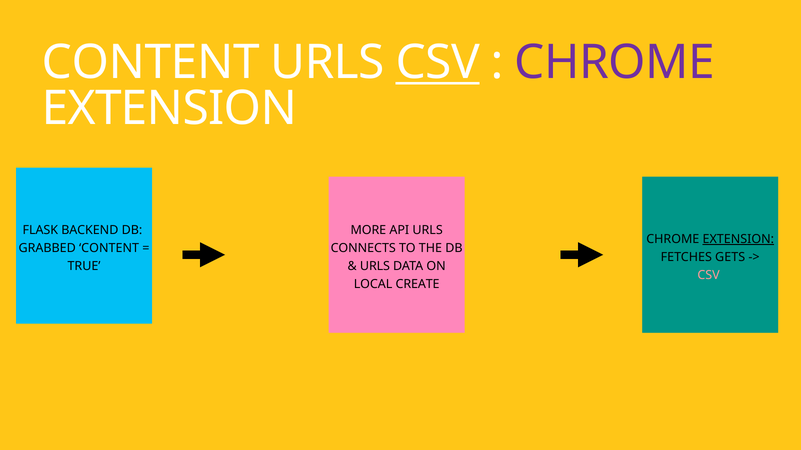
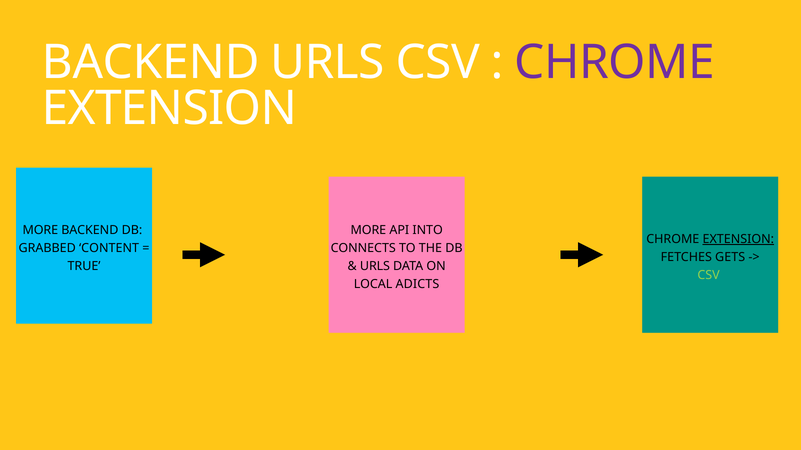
CONTENT: CONTENT -> BACKEND (151, 63)
CSV underline: present -> none (438, 63)
FLASK: FLASK -> MORE (40, 230)
API URLS: URLS -> INTO (428, 230)
CSV colour: pink -> light green (709, 275)
CREATE: CREATE -> ADICTS (417, 284)
